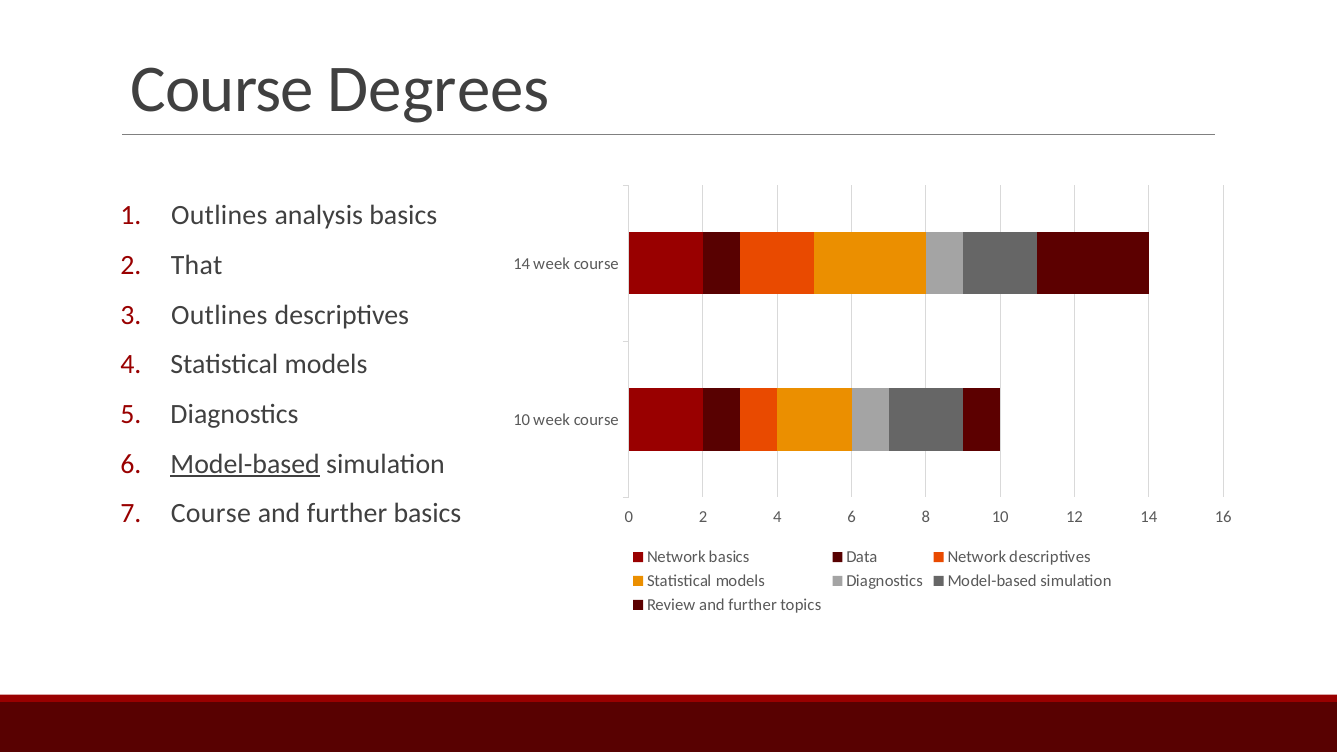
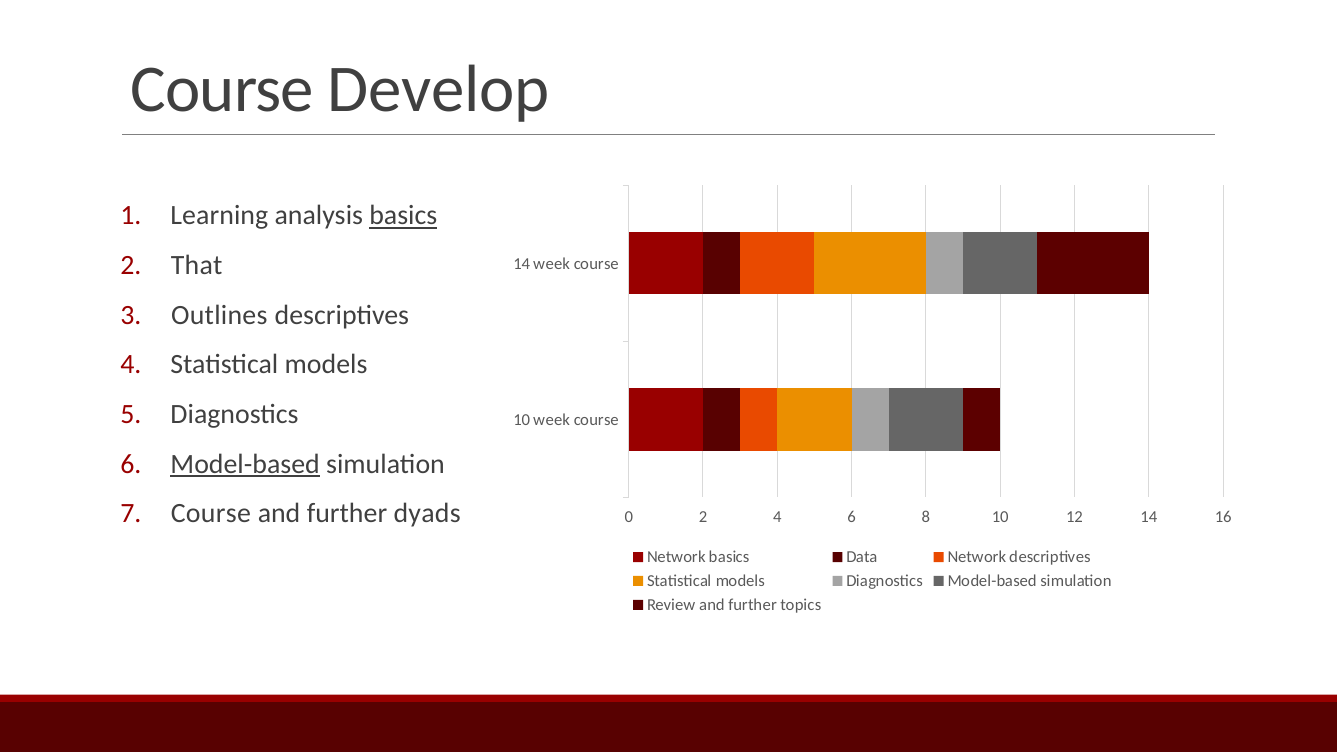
Degrees: Degrees -> Develop (439, 90)
Outlines: Outlines -> Learning (219, 216)
basics underline: none -> present (403, 216)
further basics: basics -> dyads (427, 514)
